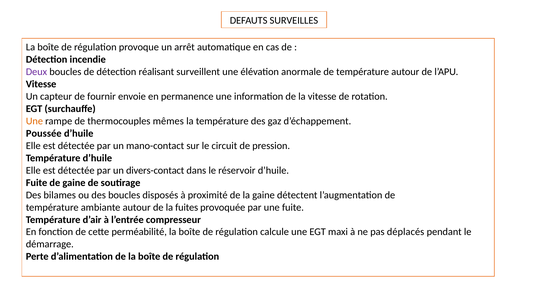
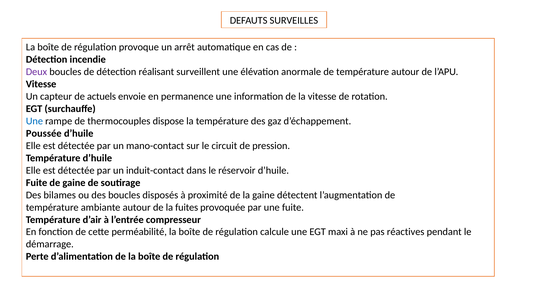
fournir: fournir -> actuels (102, 96)
Une colour: orange -> blue (34, 121)
mêmes: mêmes -> dispose (168, 121)
divers-contact: divers-contact -> induit-contact (155, 170)
déplacés: déplacés -> réactives (406, 232)
